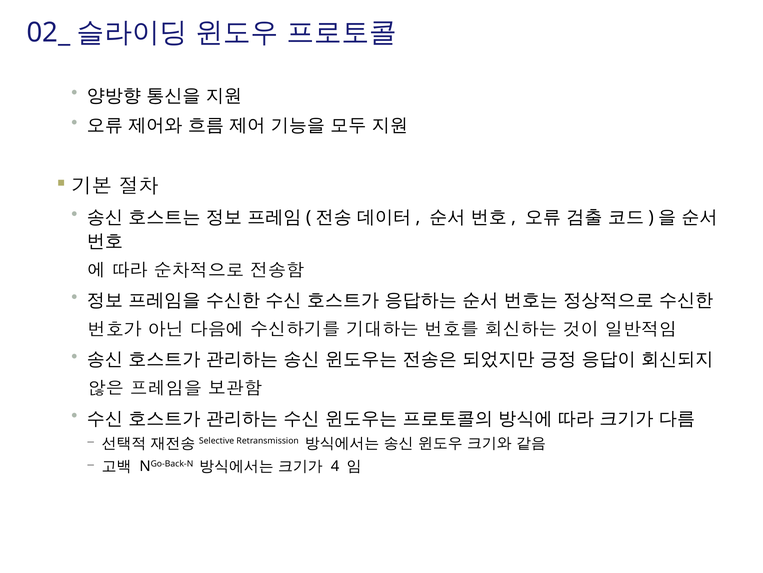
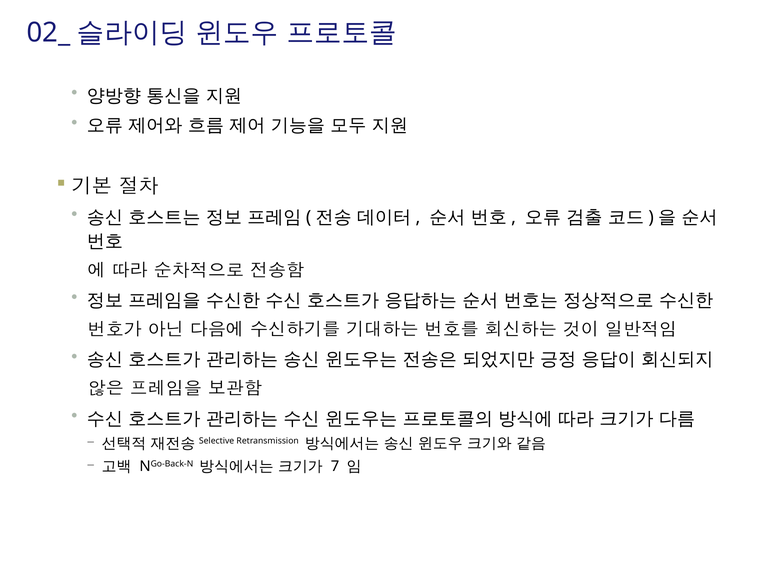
4: 4 -> 7 (335, 466)
